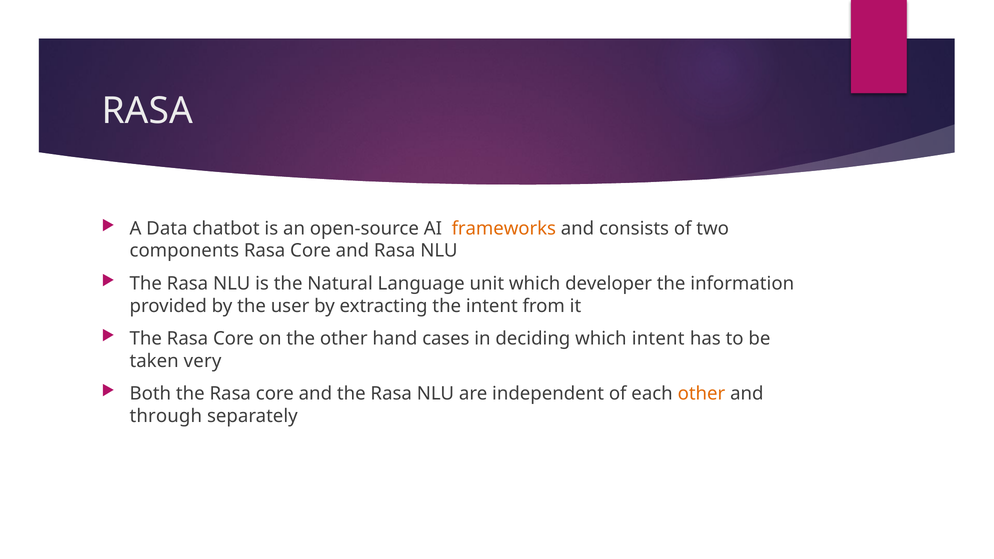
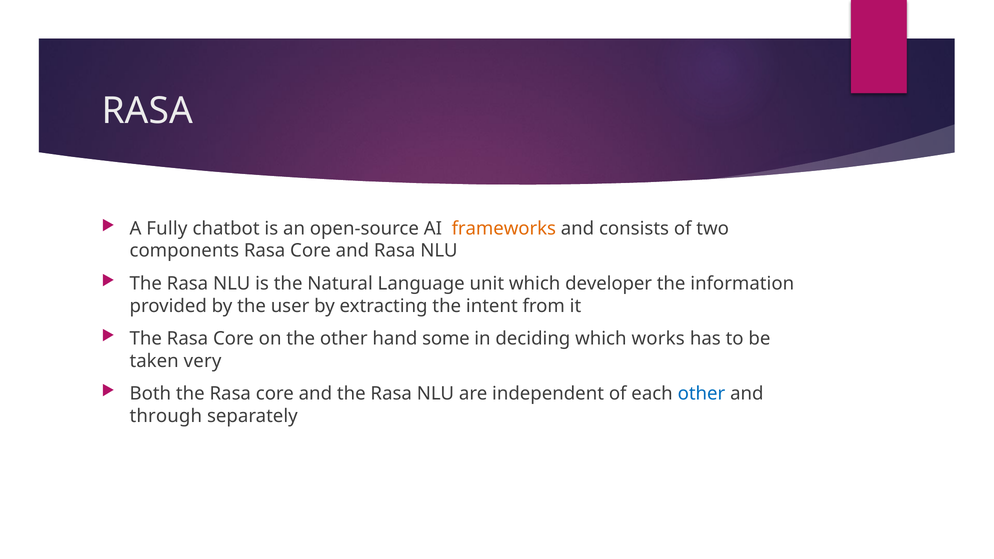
Data: Data -> Fully (167, 228)
cases: cases -> some (446, 339)
which intent: intent -> works (658, 339)
other colour: orange -> blue (701, 394)
